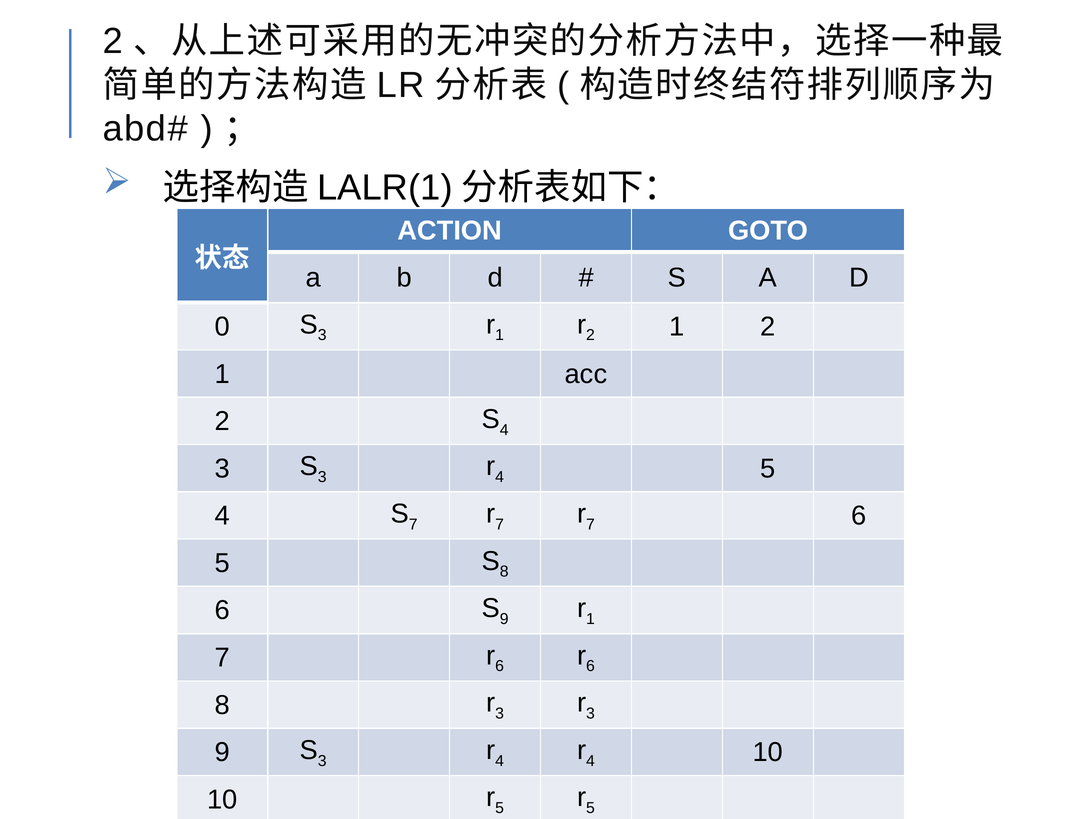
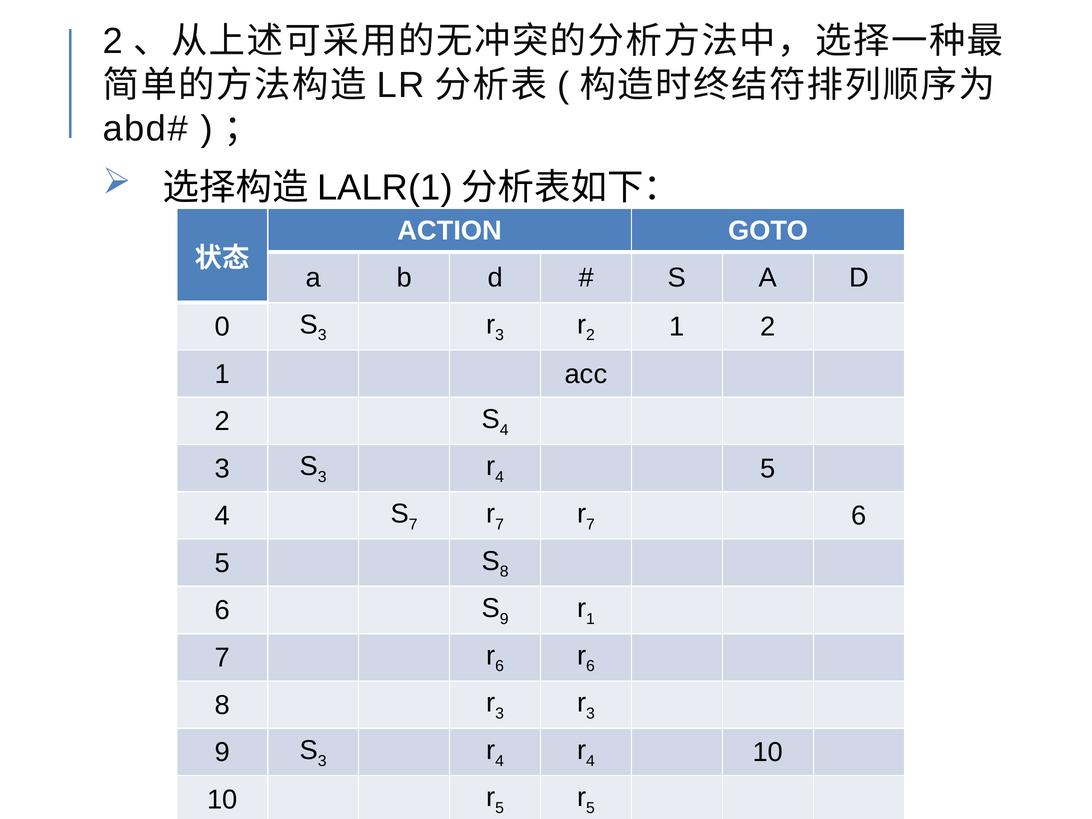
1: 1 -> 3 (500, 335)
